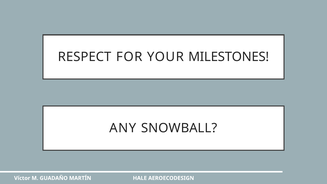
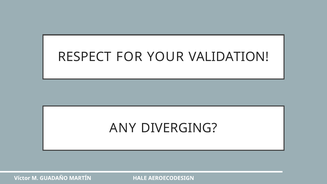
MILESTONES: MILESTONES -> VALIDATION (229, 57)
SNOWBALL: SNOWBALL -> DIVERGING (179, 128)
